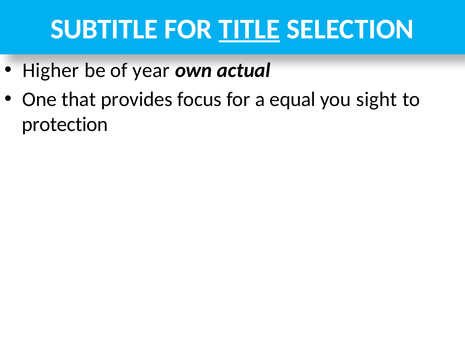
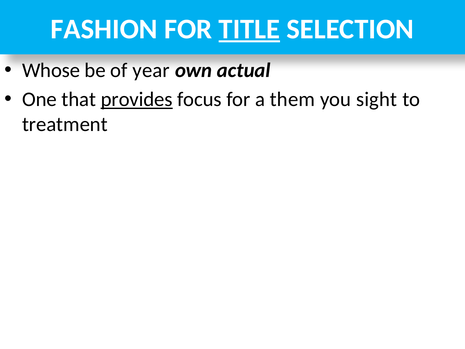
SUBTITLE: SUBTITLE -> FASHION (104, 29)
Higher: Higher -> Whose (51, 70)
provides underline: none -> present (137, 99)
equal: equal -> them (292, 99)
protection: protection -> treatment (65, 124)
